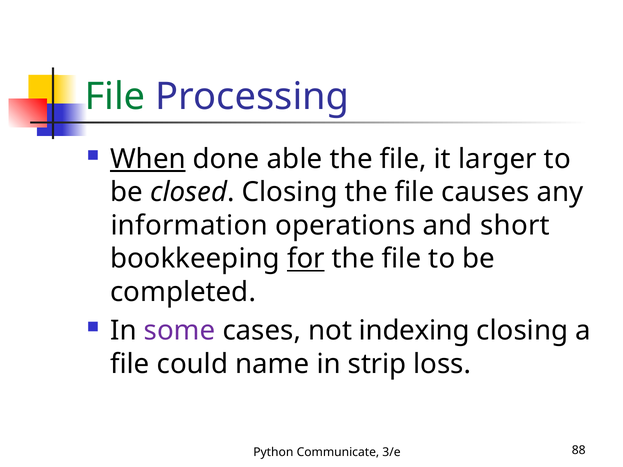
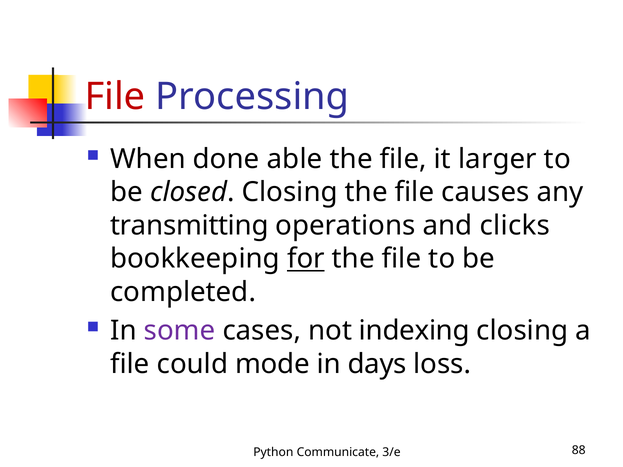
File colour: green -> red (115, 97)
When underline: present -> none (148, 159)
information: information -> transmitting (189, 226)
short: short -> clicks (515, 226)
name: name -> mode (272, 364)
strip: strip -> days (377, 364)
